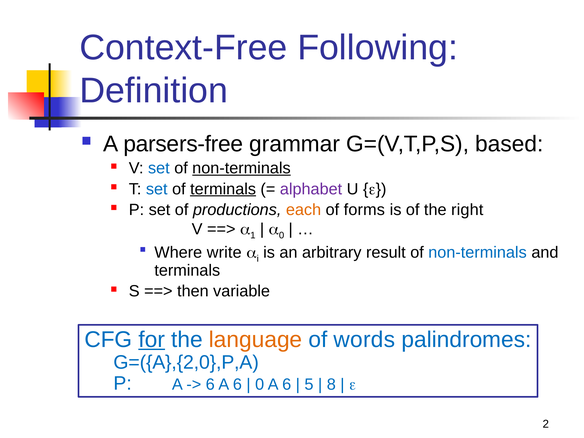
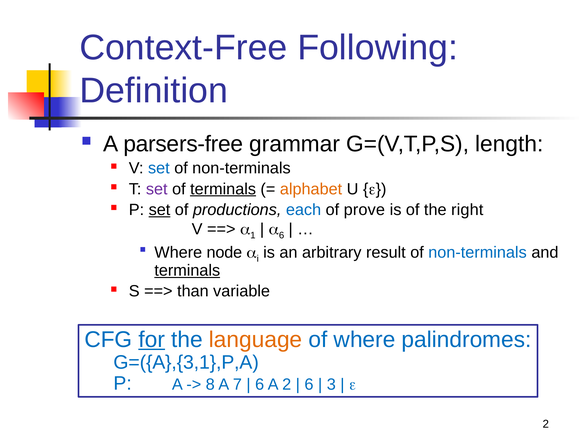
based: based -> length (509, 144)
non-terminals underline: present -> none (241, 168)
set colour: blue -> purple (157, 189)
alphabet colour: purple -> orange (311, 189)
set underline: none -> present (159, 210)
each colour: orange -> blue (304, 210)
forms: forms -> prove (364, 210)
0: 0 -> 6 (282, 235)
write: write -> node (224, 252)
terminals underline: none -> present (187, 270)
then: then -> than (193, 291)
of words: words -> where (365, 340)
G=({A},{2,0},P,A: G=({A},{2,0},P,A -> G=({A},{3,1},P,A (186, 363)
6: 6 -> 8 (210, 385)
6: 6 -> 7 (237, 385)
0: 0 -> 6 (260, 385)
6: 6 -> 2 (287, 385)
5: 5 -> 6 (309, 385)
8: 8 -> 3 (331, 385)
